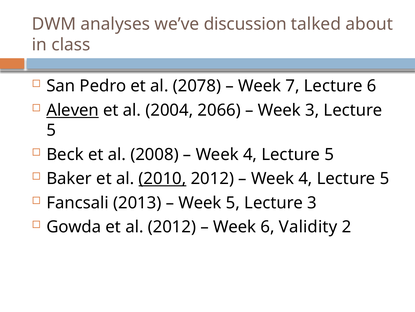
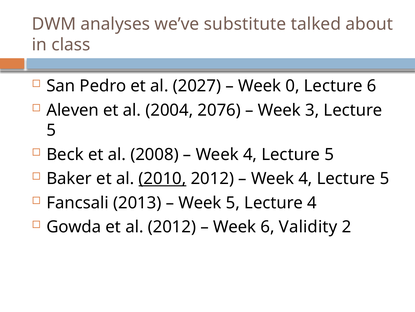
discussion: discussion -> substitute (245, 24)
2078: 2078 -> 2027 (197, 86)
7: 7 -> 0 (293, 86)
Aleven underline: present -> none (73, 110)
2066: 2066 -> 2076 (219, 110)
Lecture 3: 3 -> 4 (312, 202)
